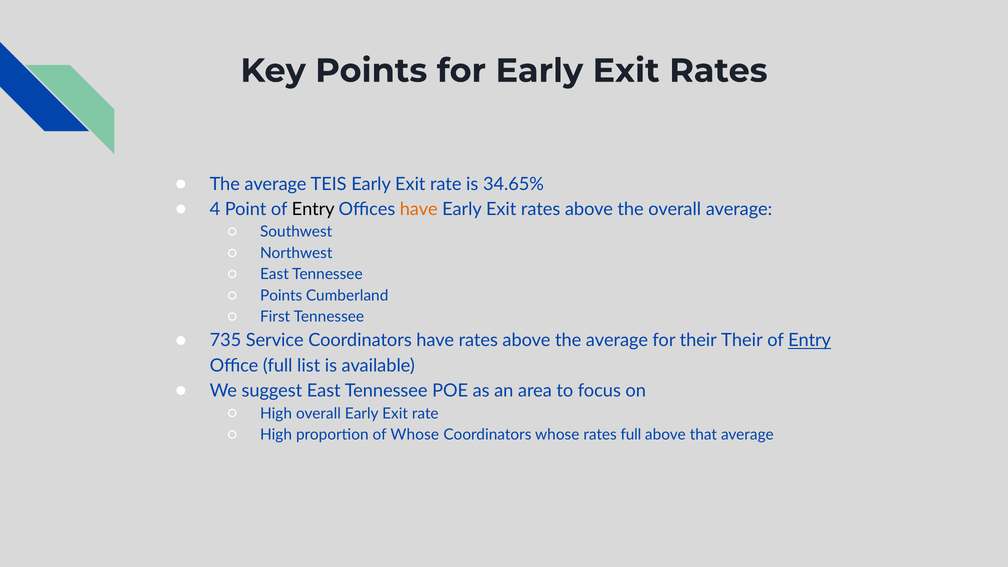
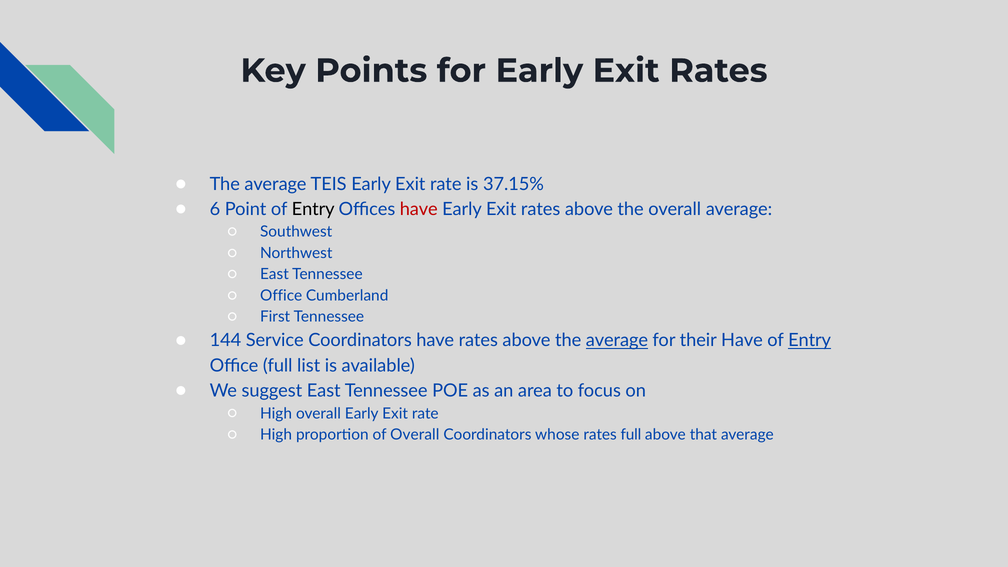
34.65%: 34.65% -> 37.15% (513, 184)
4: 4 -> 6 (215, 209)
have colour: orange -> red (419, 209)
Points: Points -> Office (281, 296)
735: 735 -> 144 (225, 340)
average underline: none -> present (617, 340)
their Their: Their -> Have (742, 340)
of Whose: Whose -> Overall (415, 435)
